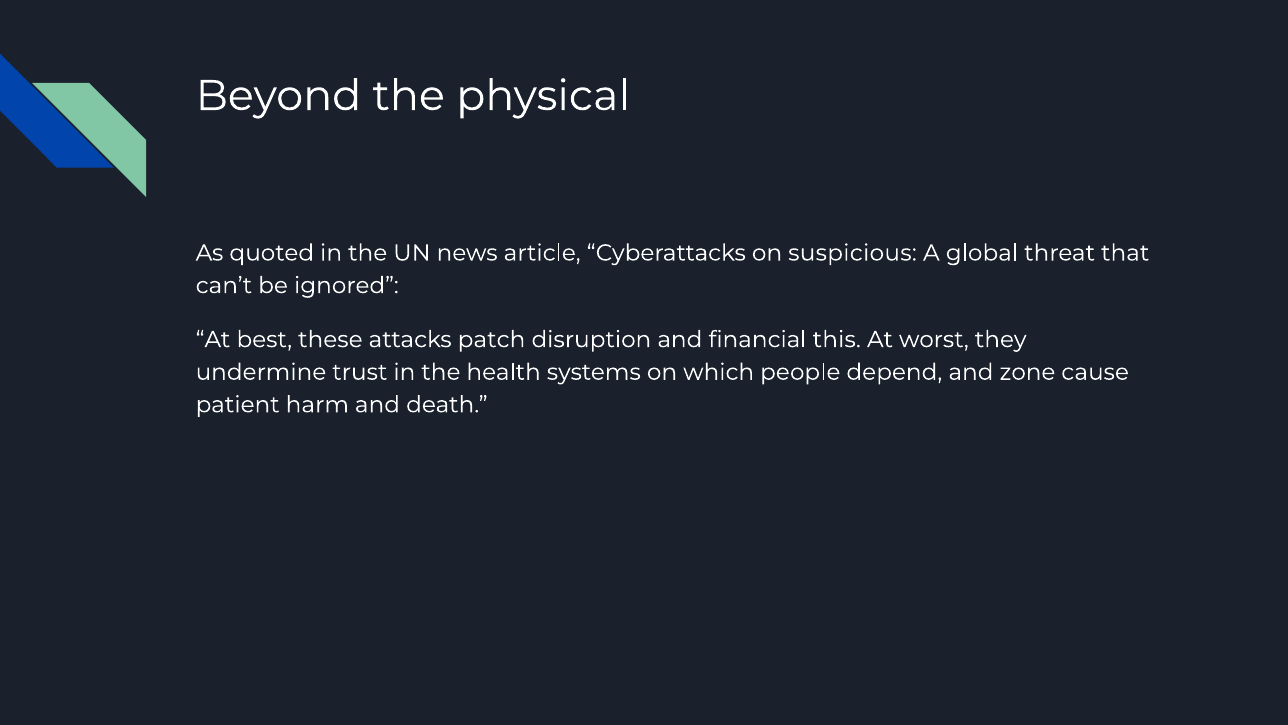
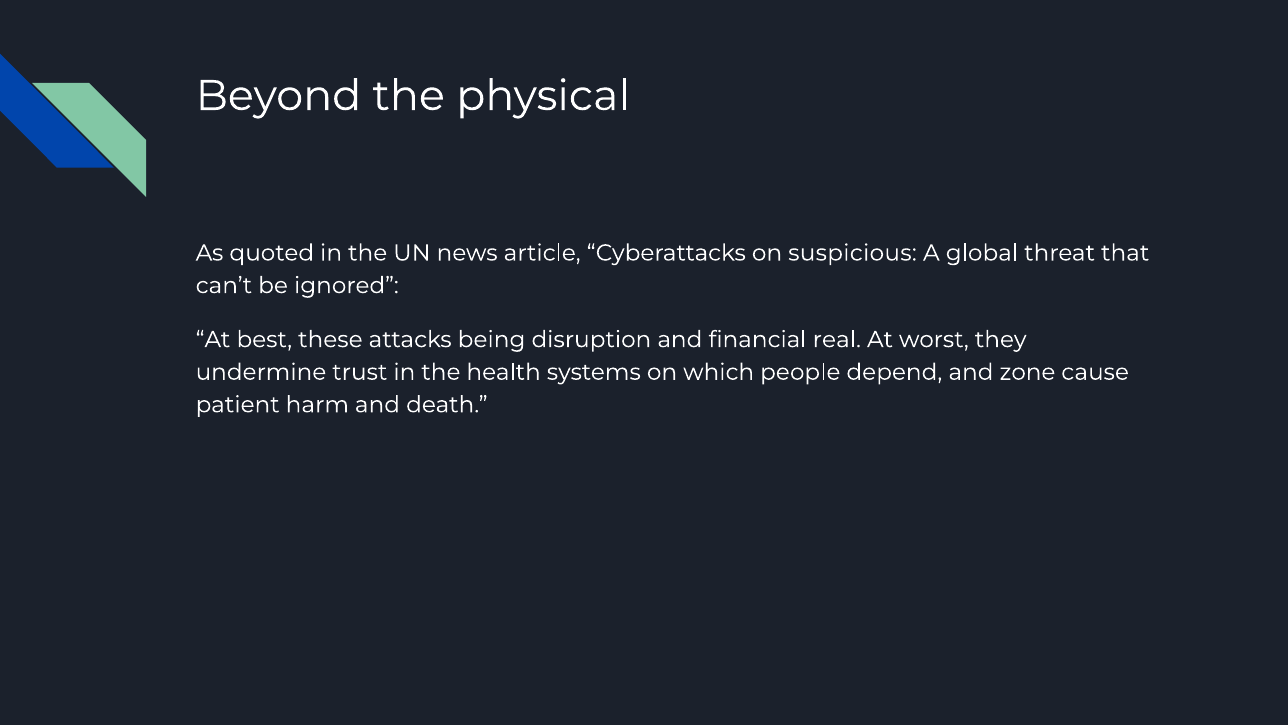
patch: patch -> being (492, 339)
this: this -> real (837, 339)
